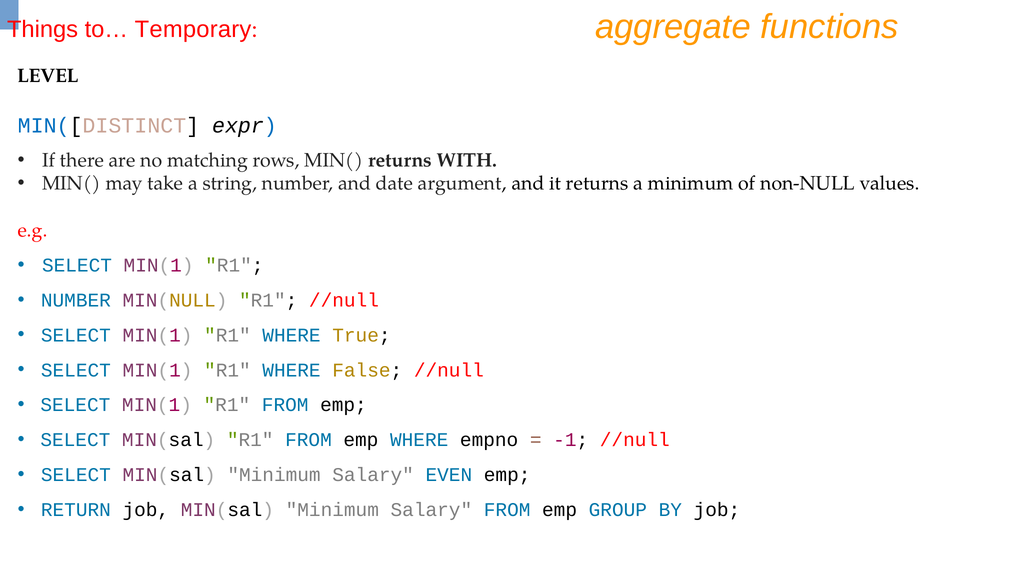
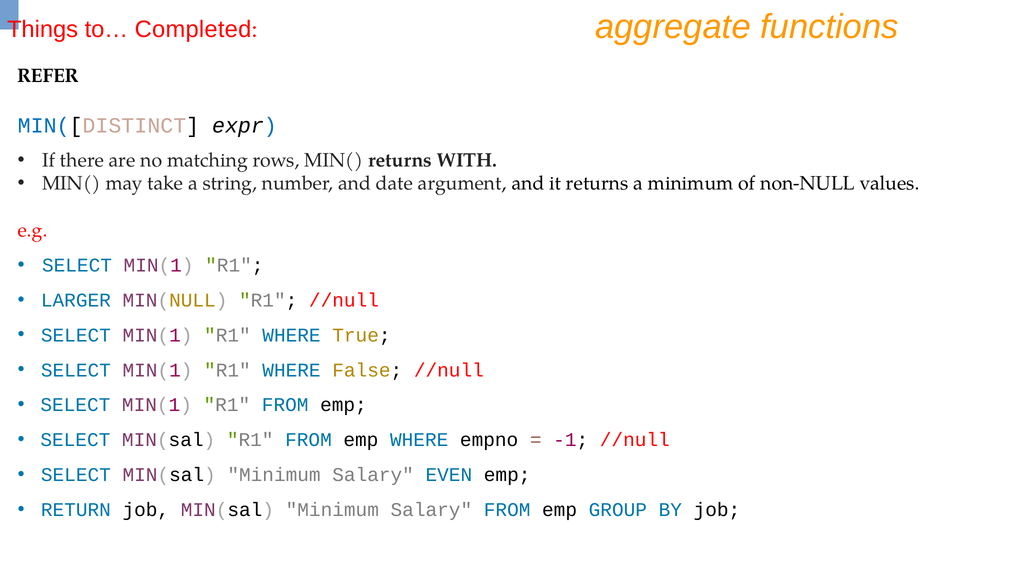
Temporary: Temporary -> Completed (193, 30)
LEVEL: LEVEL -> REFER (48, 76)
NUMBER: NUMBER -> LARGER (76, 300)
